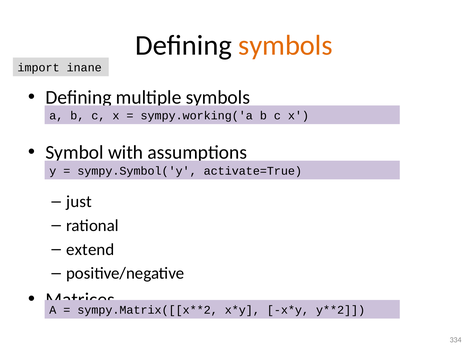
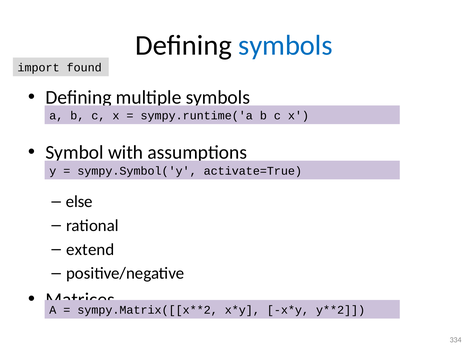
symbols colour: orange -> blue (285, 45)
inane: inane -> found (84, 68)
sympy.working('a: sympy.working('a -> sympy.runtime('a (197, 116)
just: just -> else (79, 202)
